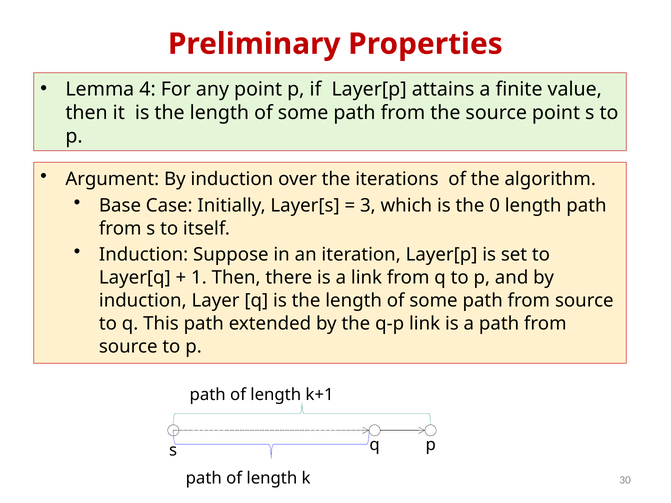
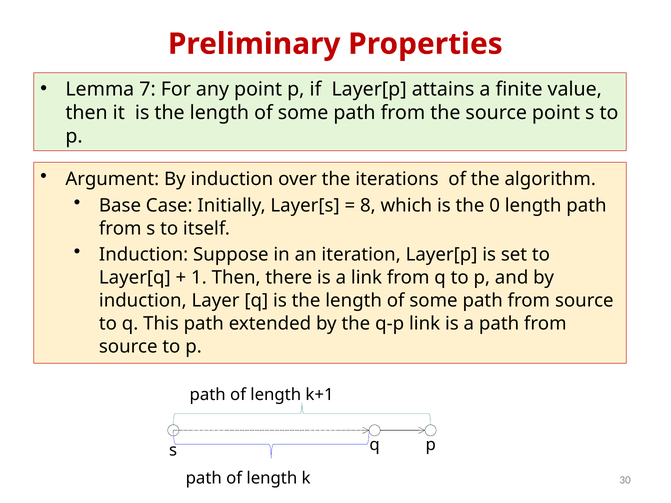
4: 4 -> 7 (148, 89)
3: 3 -> 8 (368, 206)
